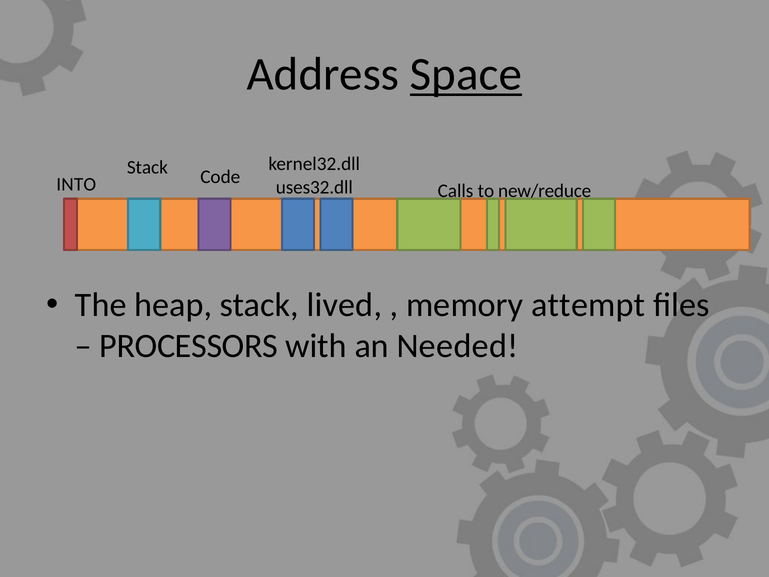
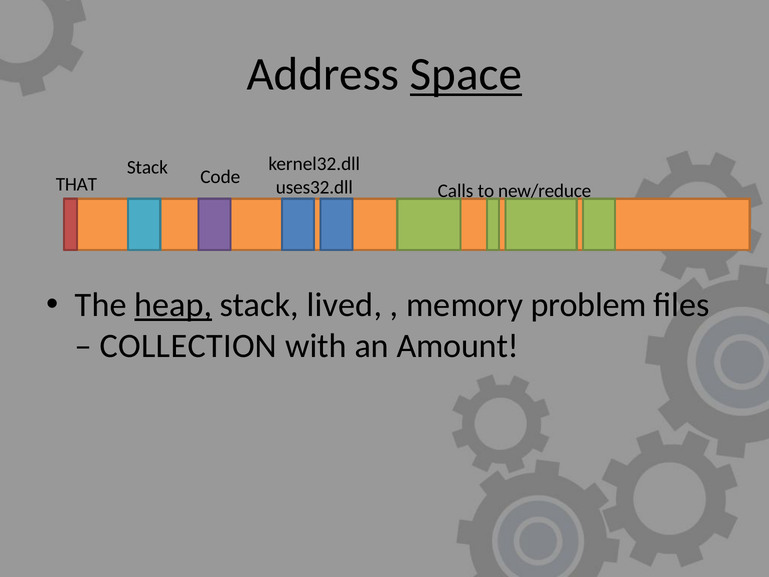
INTO: INTO -> THAT (76, 184)
heap underline: none -> present (173, 305)
attempt: attempt -> problem (589, 305)
PROCESSORS: PROCESSORS -> COLLECTION (188, 346)
Needed: Needed -> Amount (458, 346)
